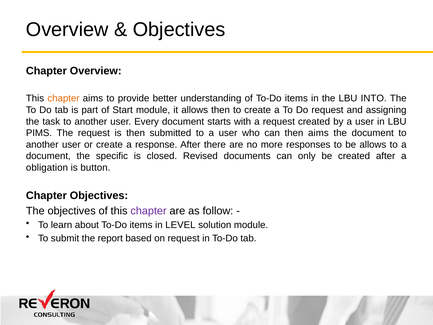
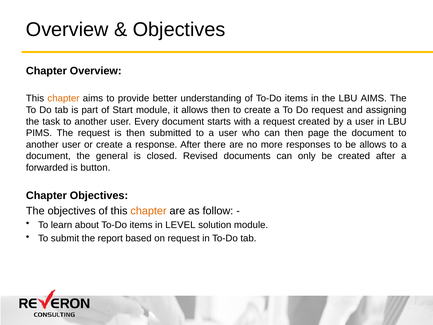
LBU INTO: INTO -> AIMS (374, 98)
then aims: aims -> page (318, 133)
specific: specific -> general (112, 156)
obligation: obligation -> forwarded (47, 168)
chapter colour: purple -> orange (149, 211)
